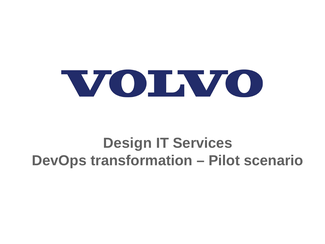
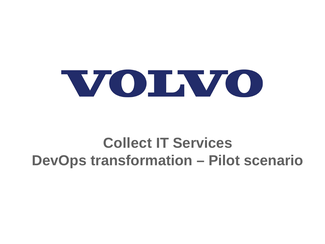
Design: Design -> Collect (127, 143)
